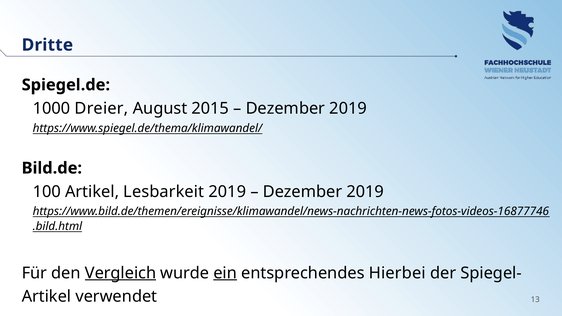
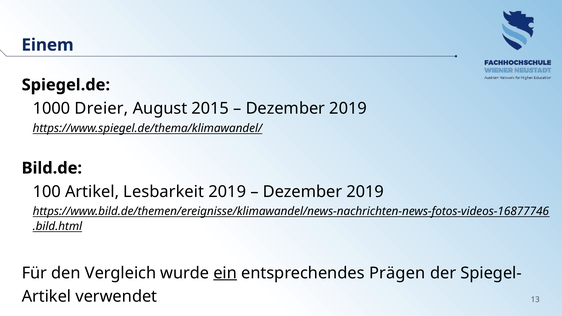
Dritte: Dritte -> Einem (48, 45)
Vergleich underline: present -> none (121, 273)
Hierbei: Hierbei -> Prägen (397, 273)
